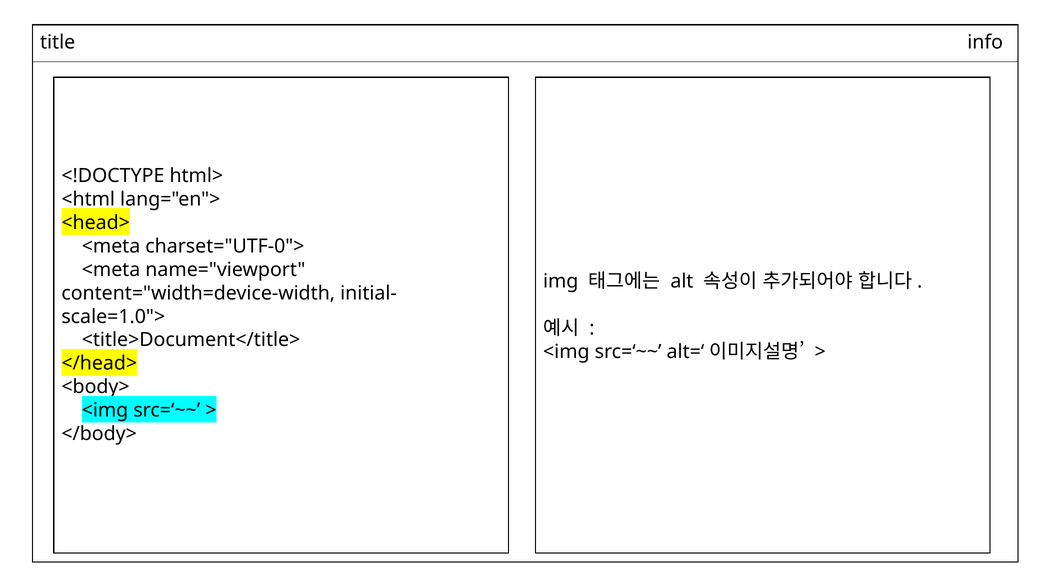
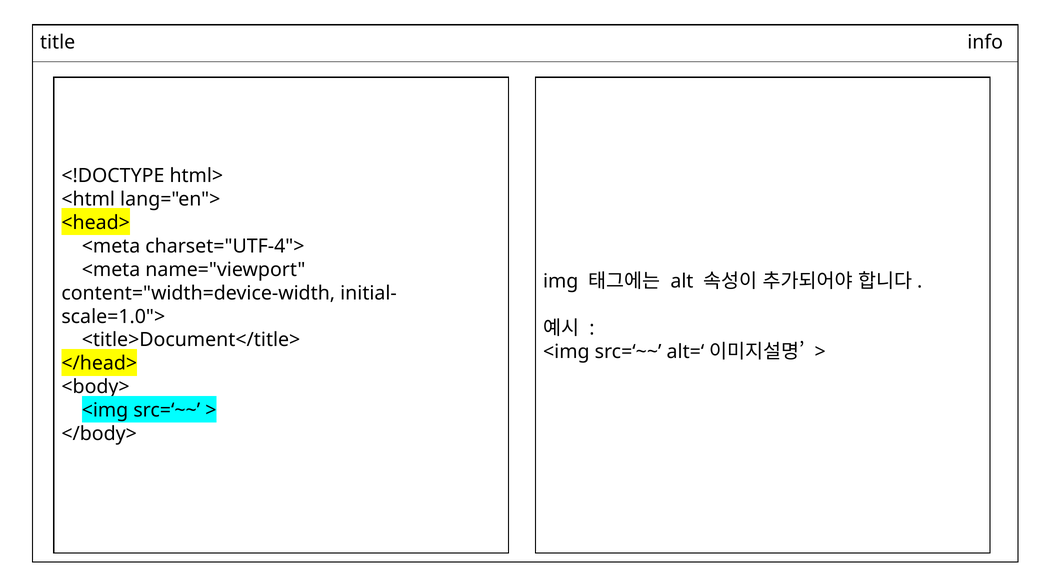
charset="UTF-0">: charset="UTF-0"> -> charset="UTF-4"> (225, 246)
